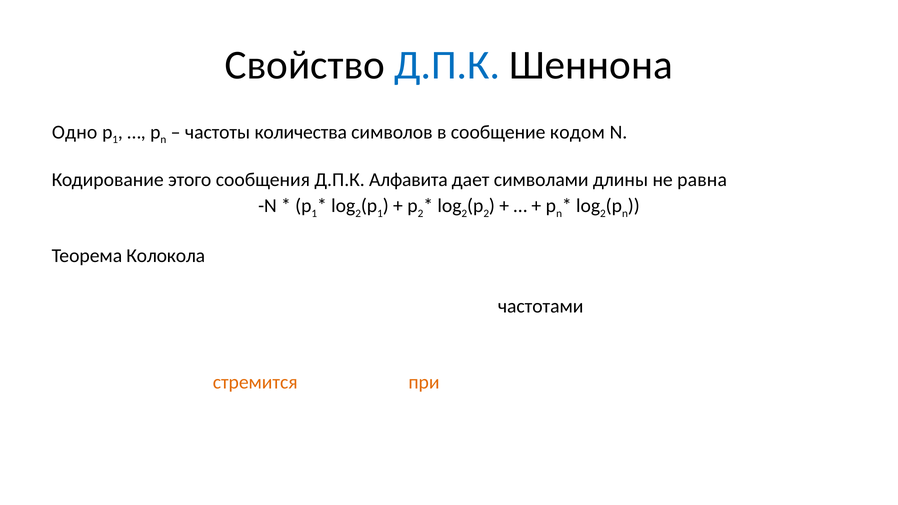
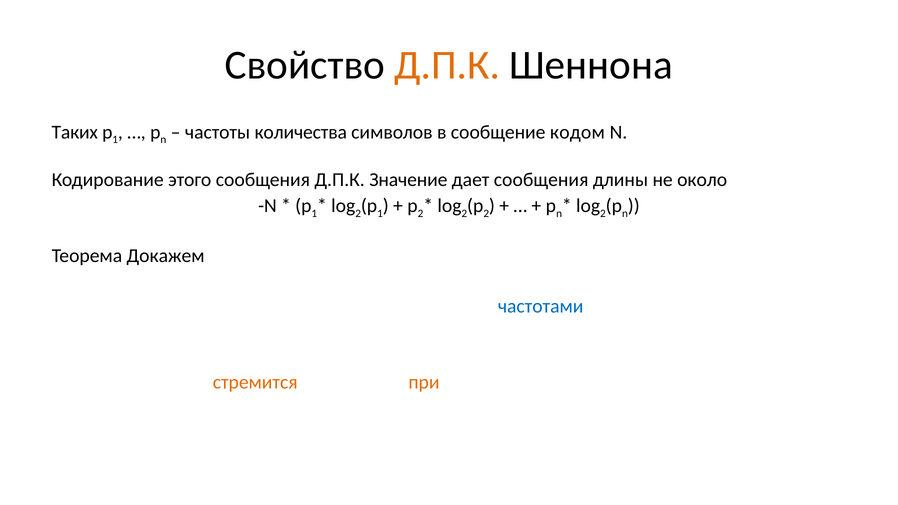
Д.П.К colour: blue -> orange (447, 65)
Одно: Одно -> Таких (75, 132)
Алфавита: Алфавита -> Значение (408, 180)
дает символами: символами -> сообщения (541, 180)
равна: равна -> около (702, 180)
Колокола: Колокола -> Докажем (166, 256)
частотами colour: black -> blue (541, 306)
